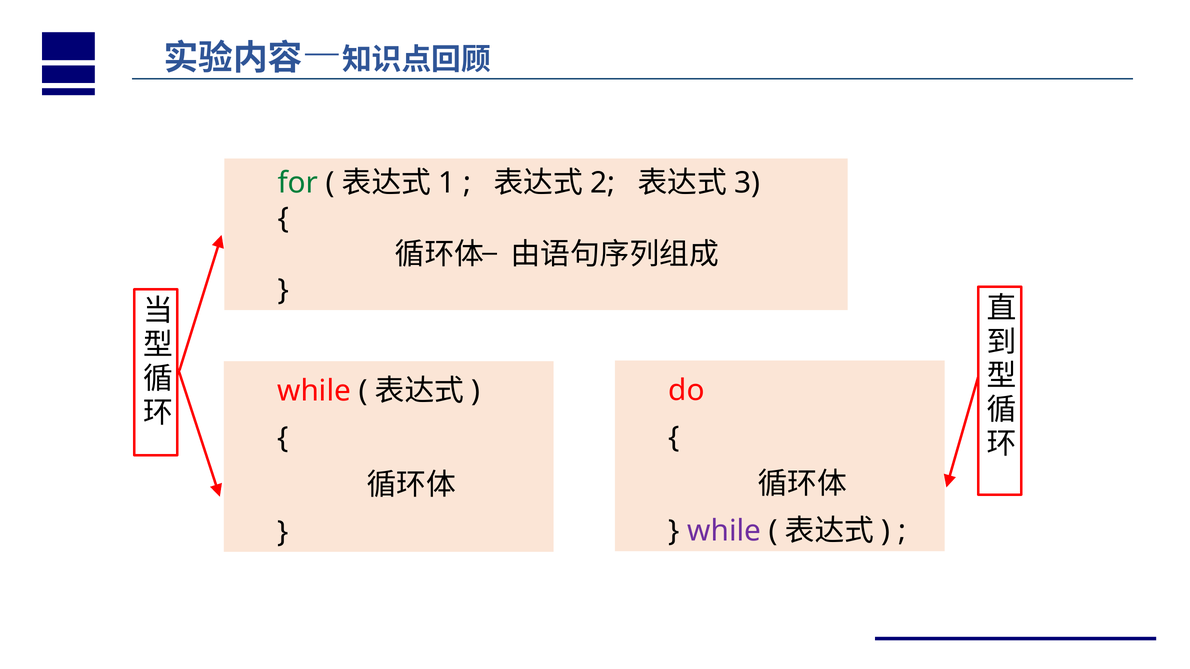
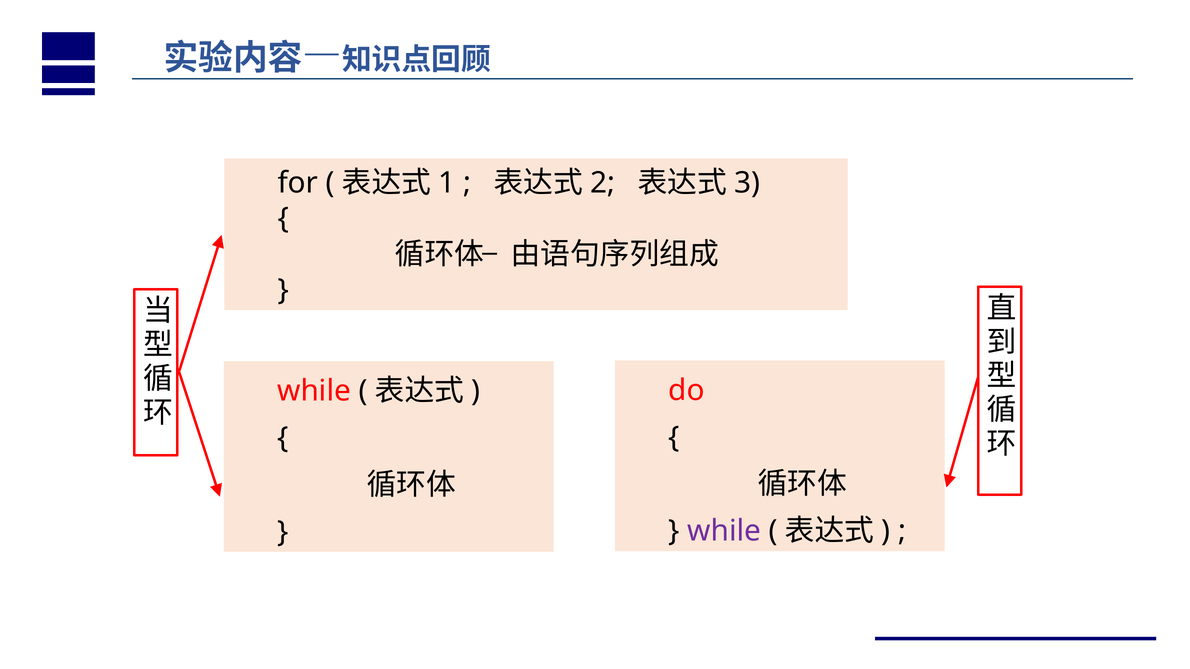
for colour: green -> black (298, 183)
